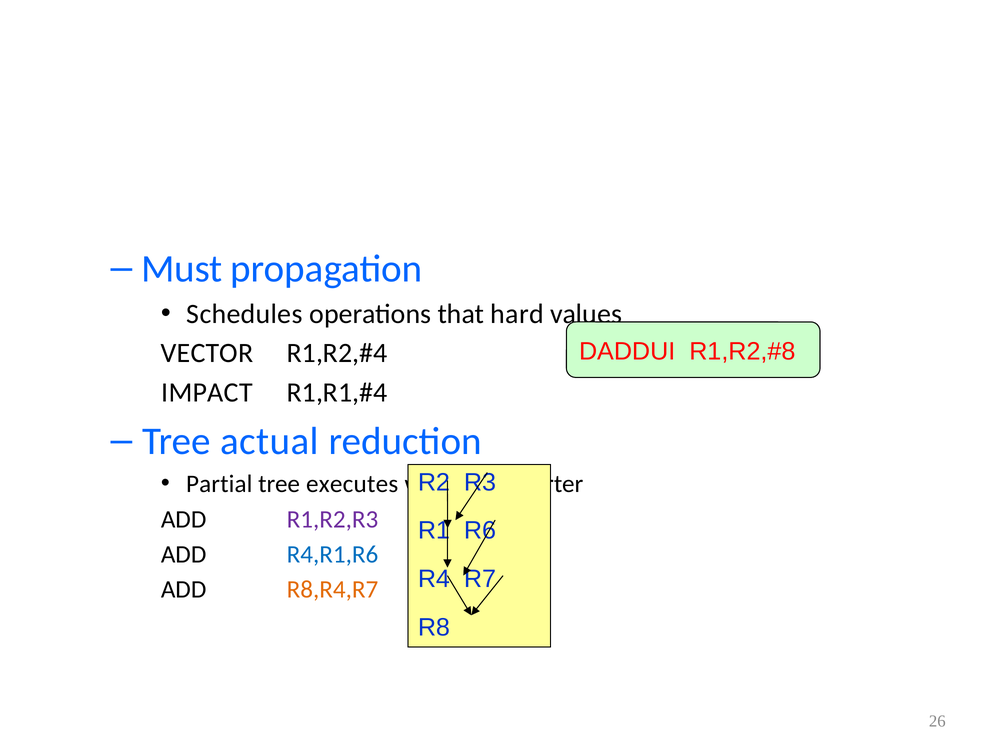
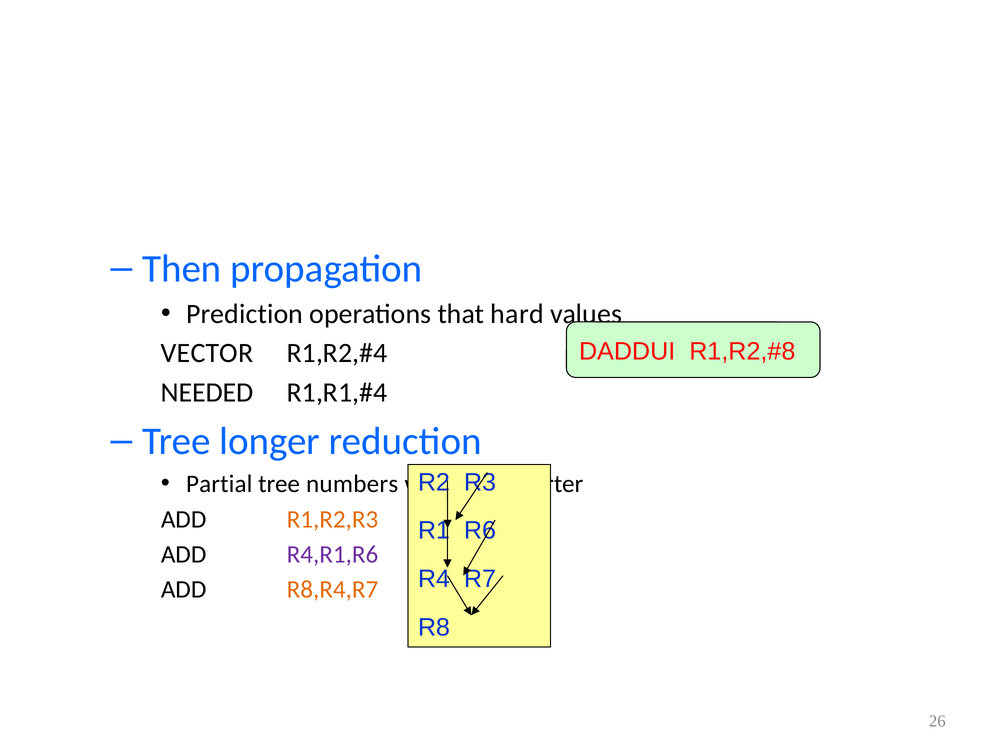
Must: Must -> Then (182, 269)
Schedules: Schedules -> Prediction (245, 314)
IMPACT: IMPACT -> NEEDED (207, 392)
actual: actual -> longer (270, 441)
executes: executes -> numbers (352, 484)
R1,R2,R3 colour: purple -> orange (332, 519)
R4,R1,R6 colour: blue -> purple (332, 554)
